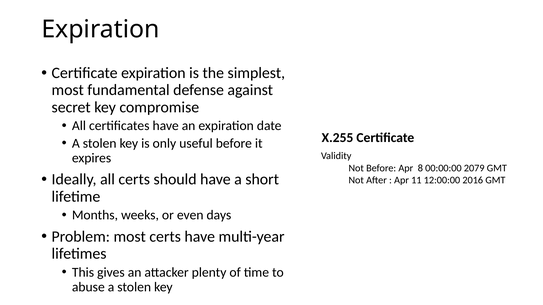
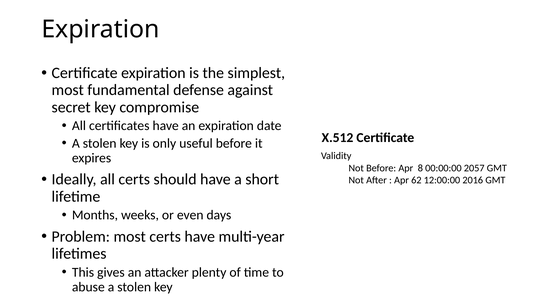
X.255: X.255 -> X.512 (337, 138)
2079: 2079 -> 2057 (474, 168)
11: 11 -> 62 (416, 181)
